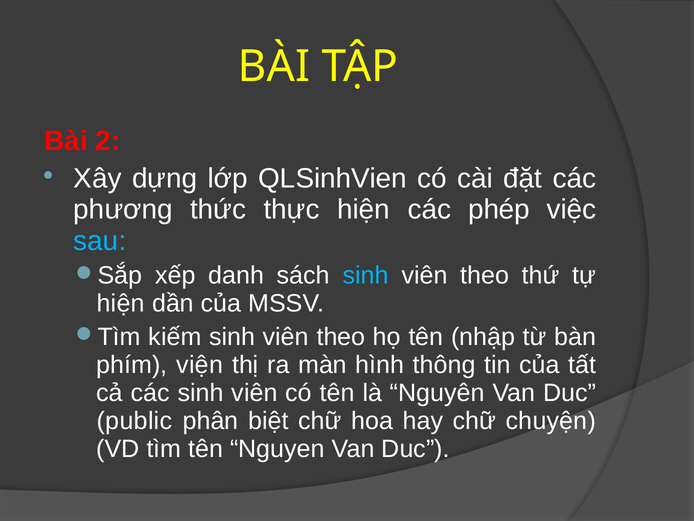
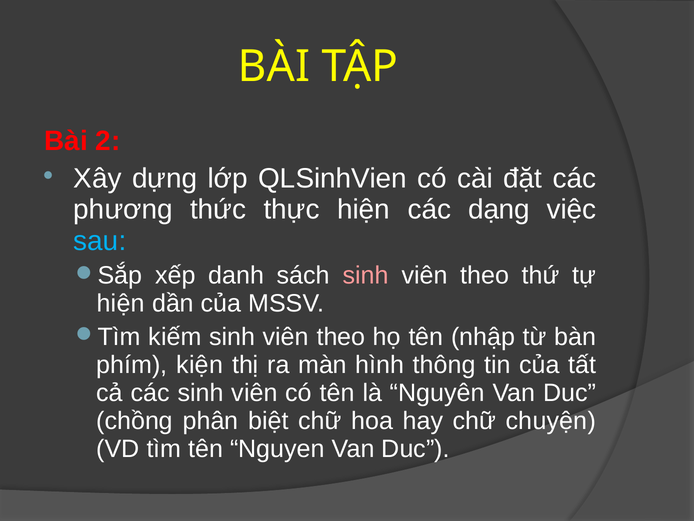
phép: phép -> dạng (499, 209)
sinh colour: light blue -> pink (366, 275)
viện: viện -> kiện (200, 365)
public: public -> chồng (135, 421)
